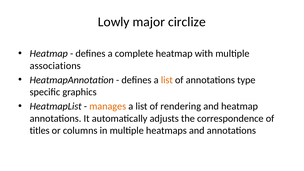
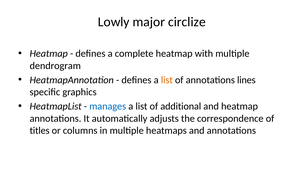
associations: associations -> dendrogram (55, 66)
type: type -> lines (246, 80)
manages colour: orange -> blue (108, 106)
rendering: rendering -> additional (181, 106)
